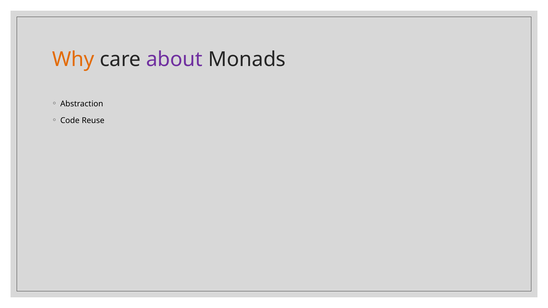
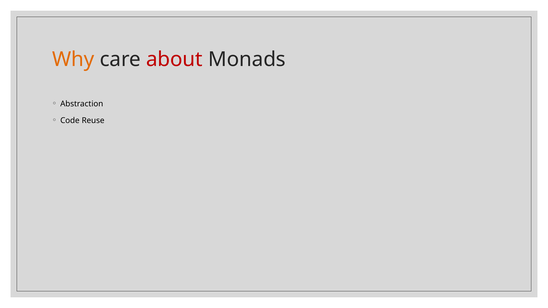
about colour: purple -> red (174, 60)
